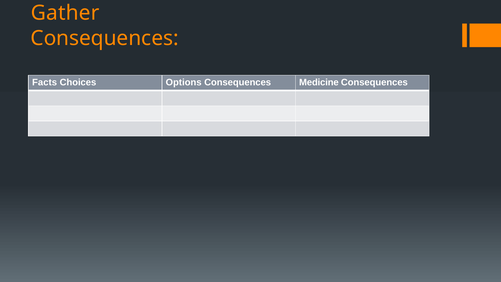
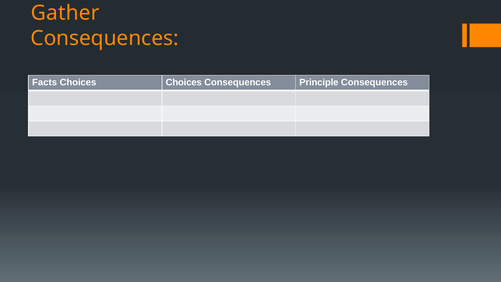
Choices Options: Options -> Choices (184, 83)
Medicine: Medicine -> Principle (319, 83)
